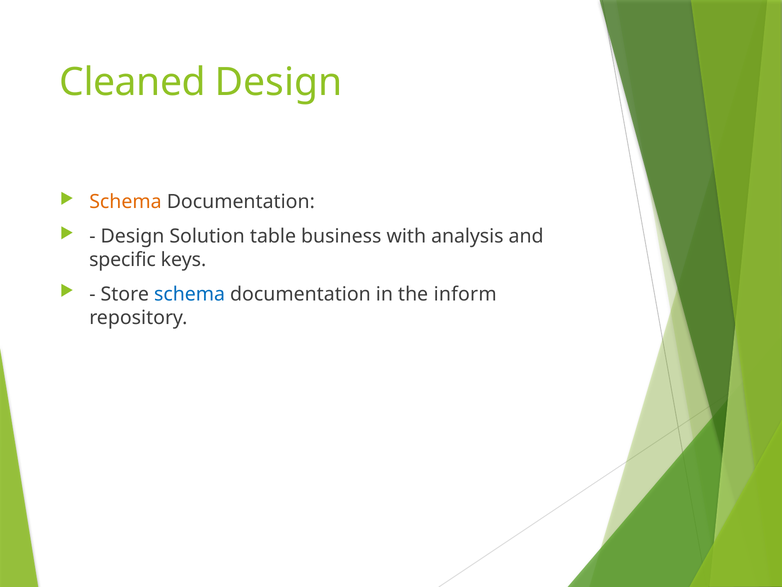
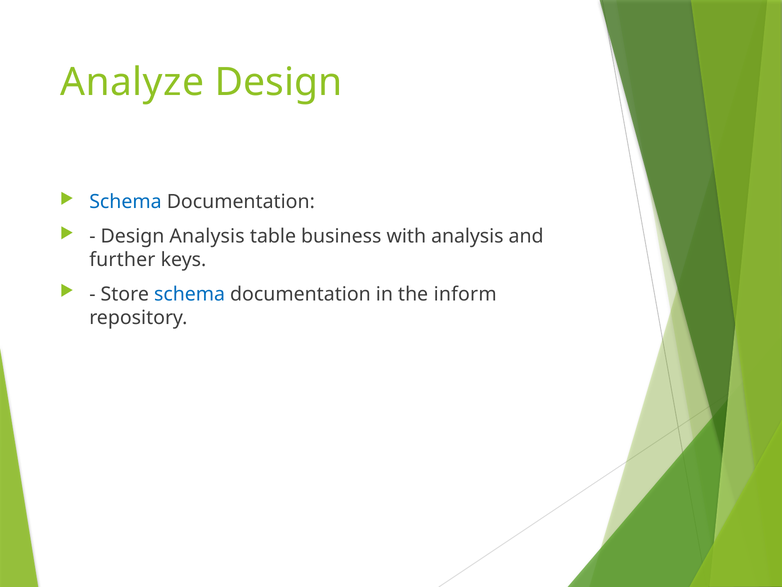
Cleaned: Cleaned -> Analyze (132, 82)
Schema colour: orange -> blue (125, 202)
Design Solution: Solution -> Analysis (207, 236)
specific: specific -> further (122, 260)
